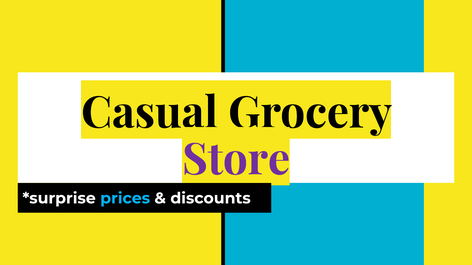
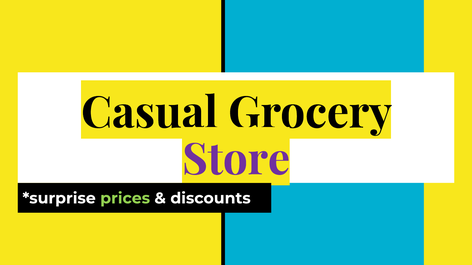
prices colour: light blue -> light green (125, 199)
